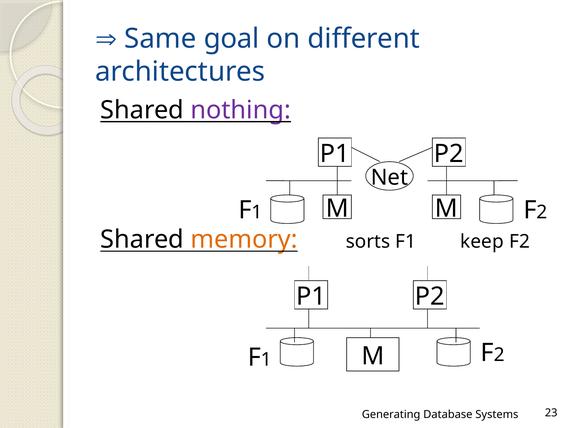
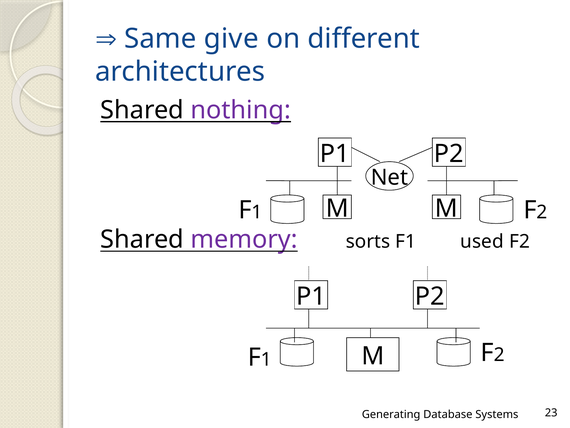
goal: goal -> give (231, 38)
memory colour: orange -> purple (244, 239)
keep: keep -> used (482, 241)
